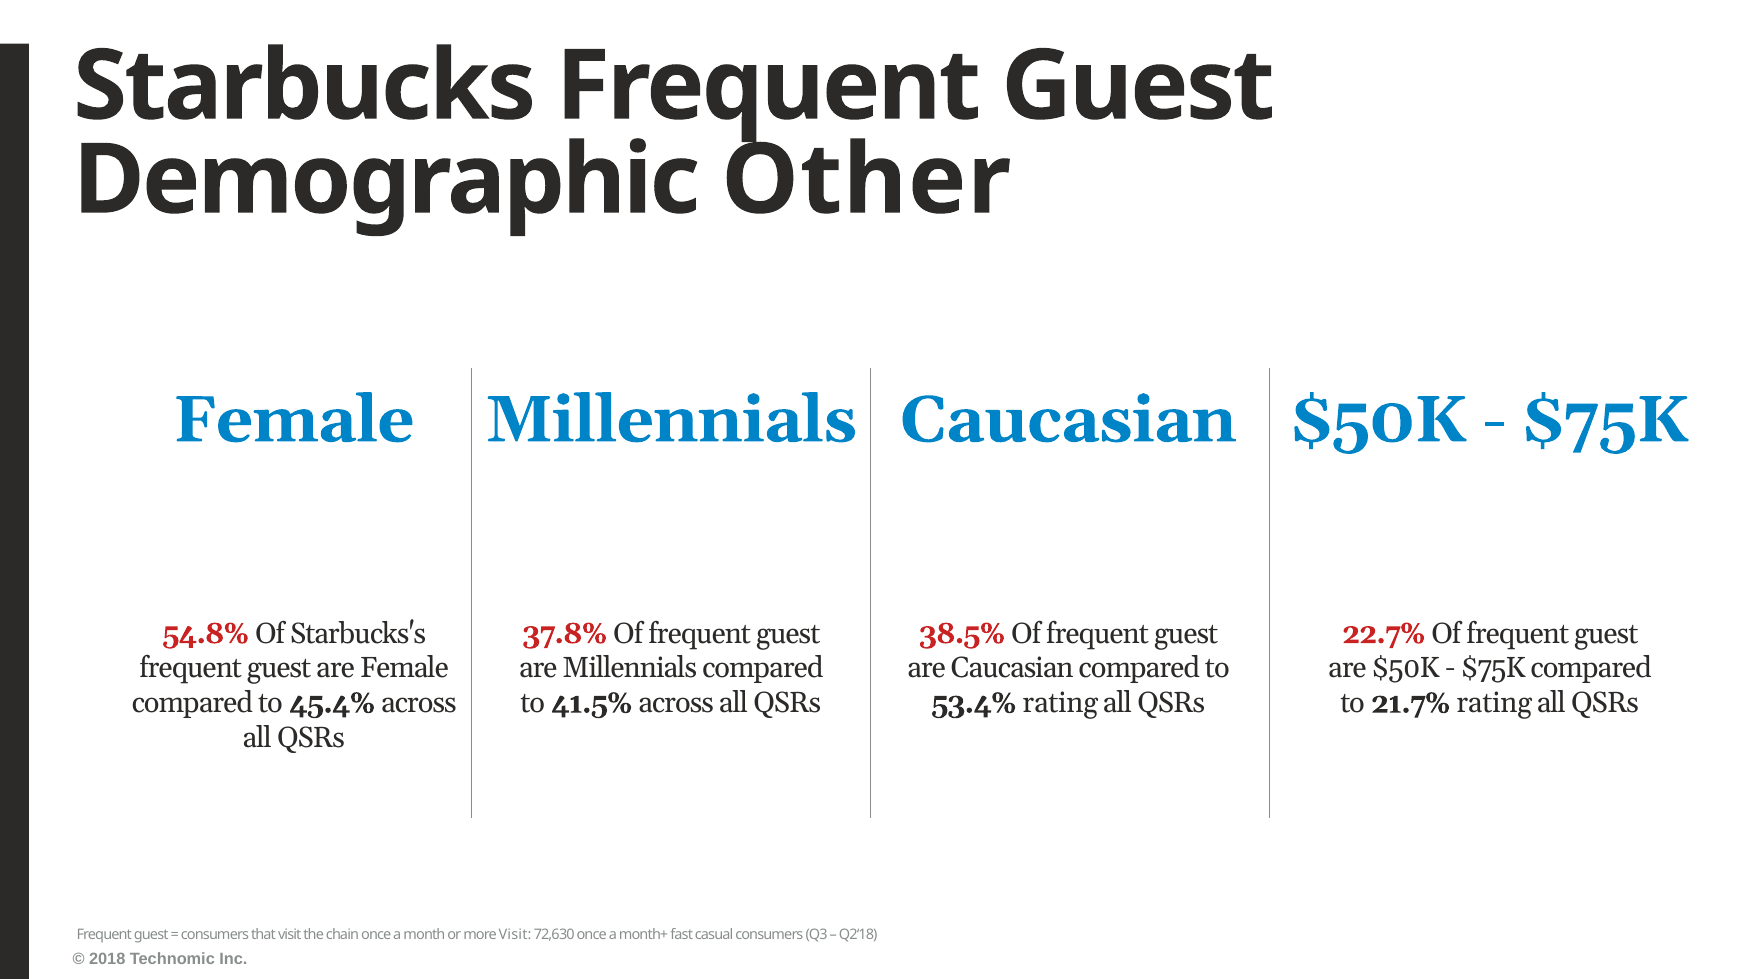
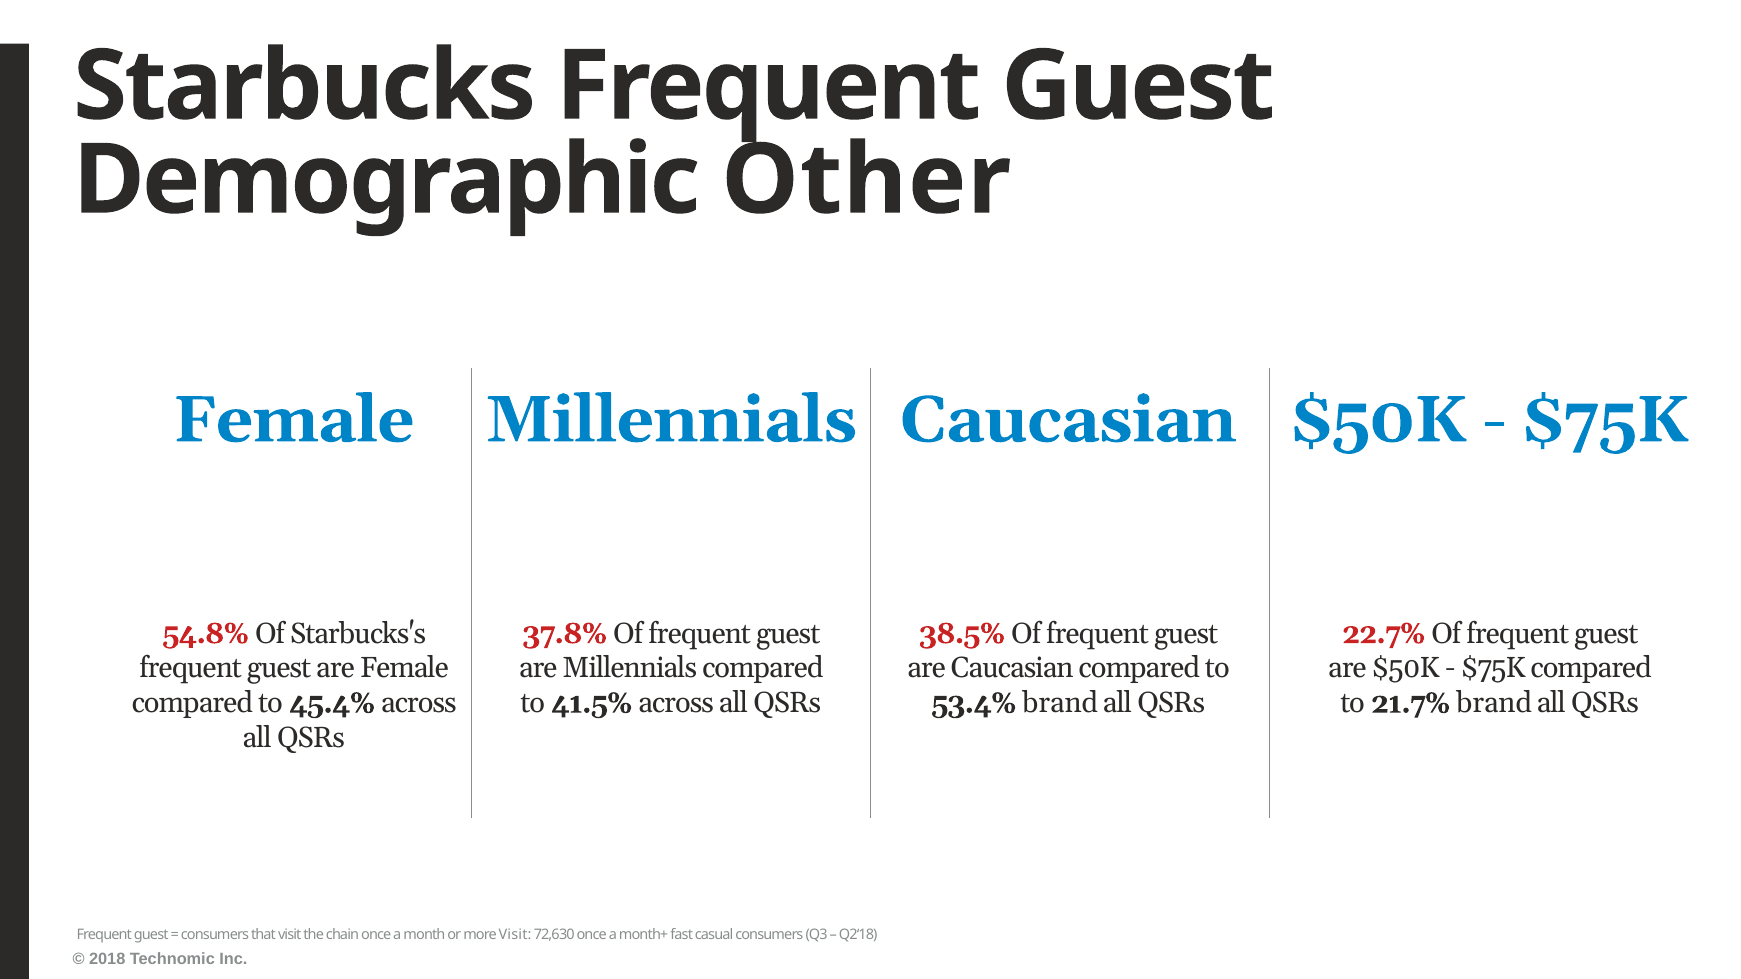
53.4% rating: rating -> brand (1060, 703)
21.7% rating: rating -> brand (1494, 703)
